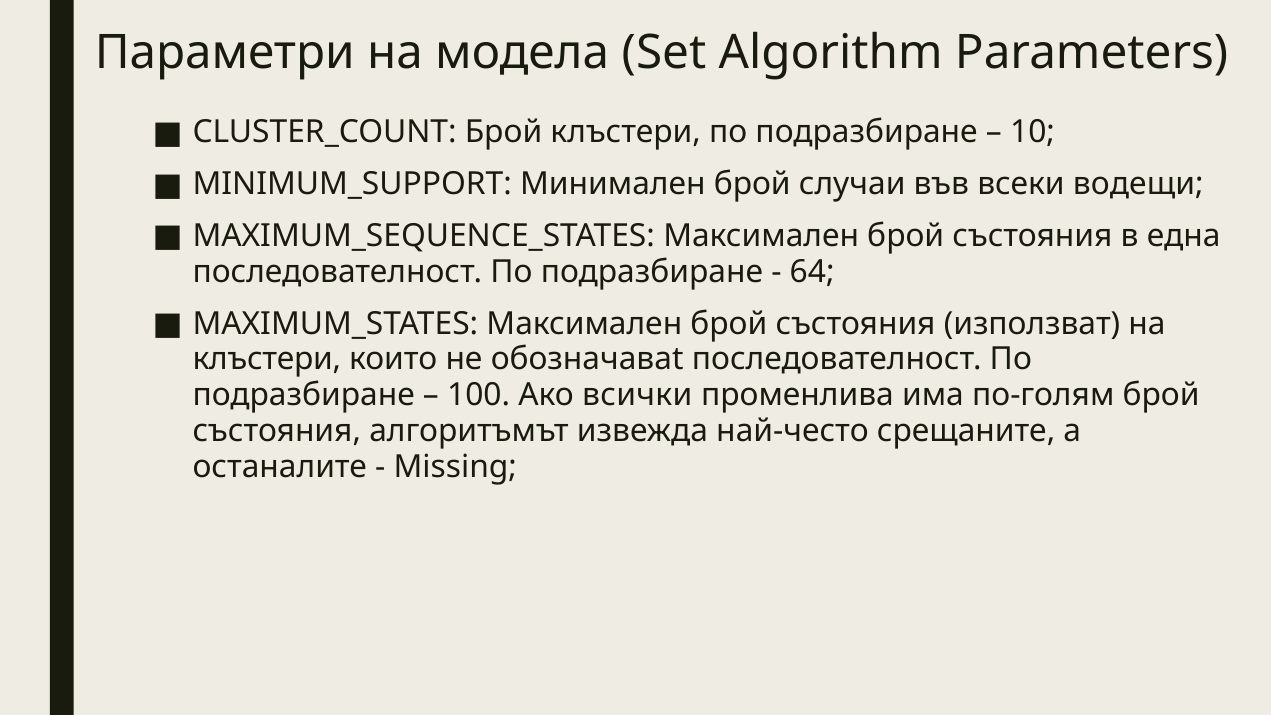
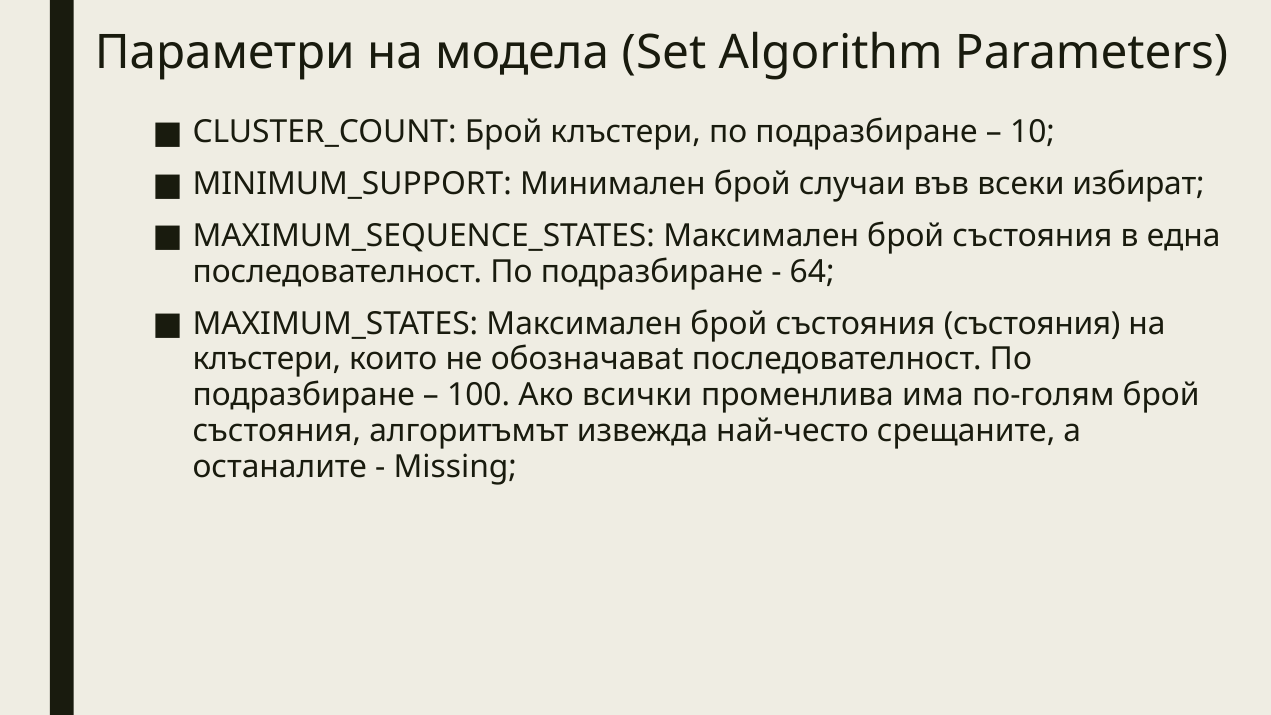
водещи: водещи -> избират (1138, 184)
състояния използват: използват -> състояния (1032, 324)
